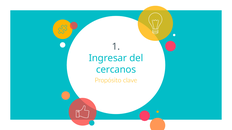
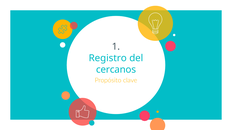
Ingresar: Ingresar -> Registro (108, 58)
